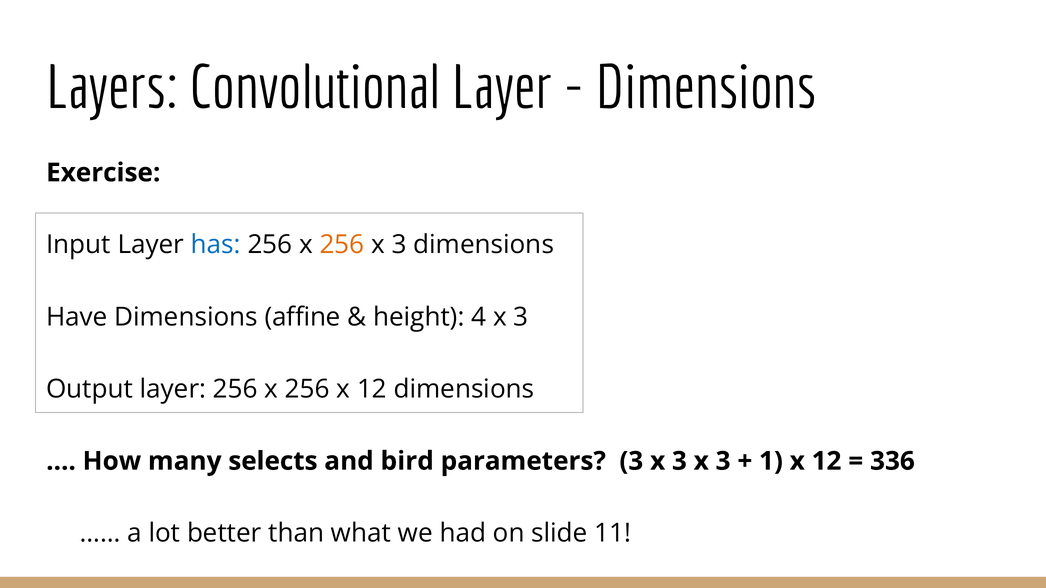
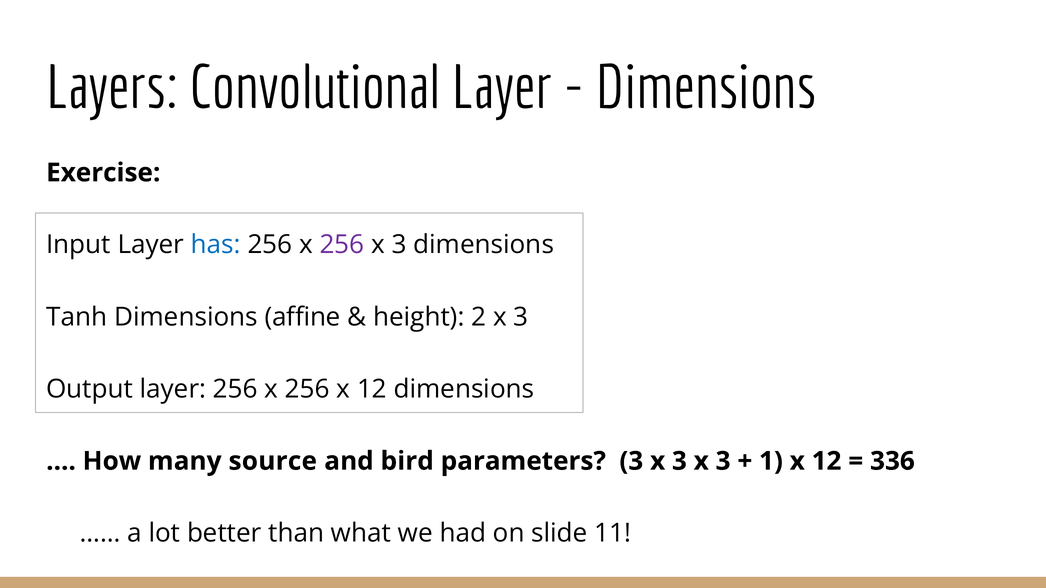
256 colour: orange -> purple (342, 245)
Have: Have -> Tanh (77, 317)
4: 4 -> 2 (479, 317)
selects: selects -> source (273, 461)
